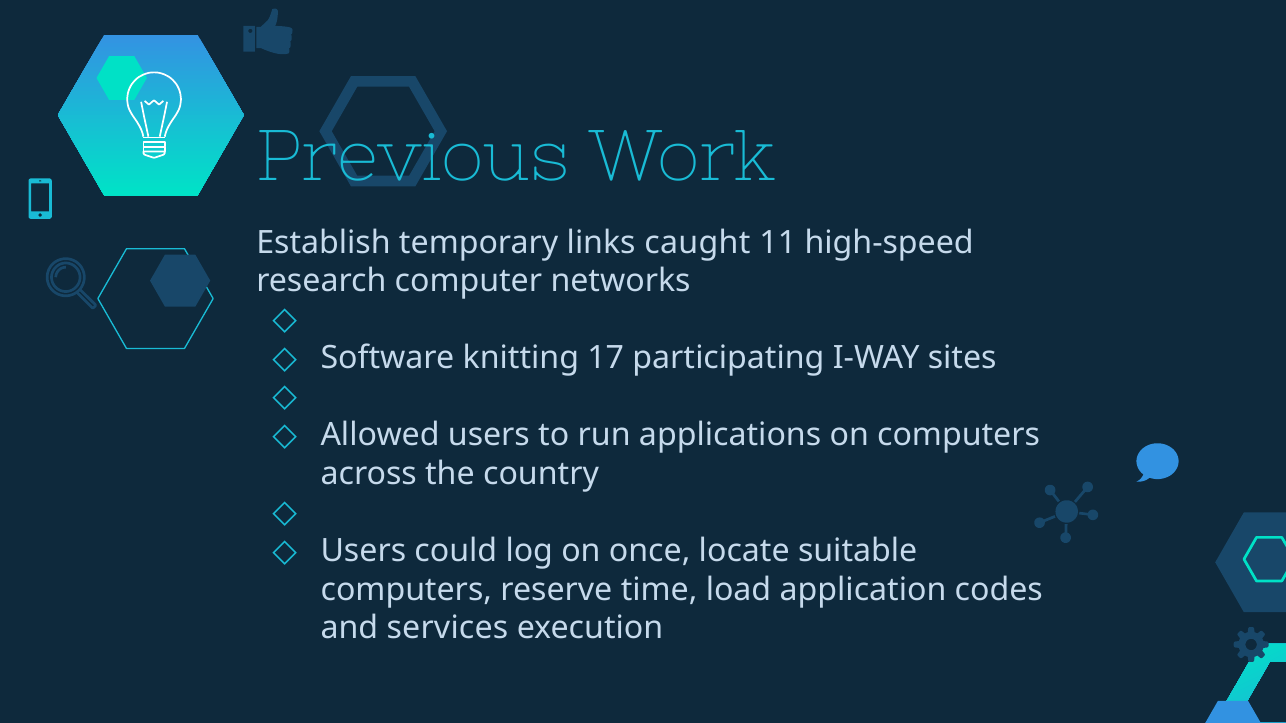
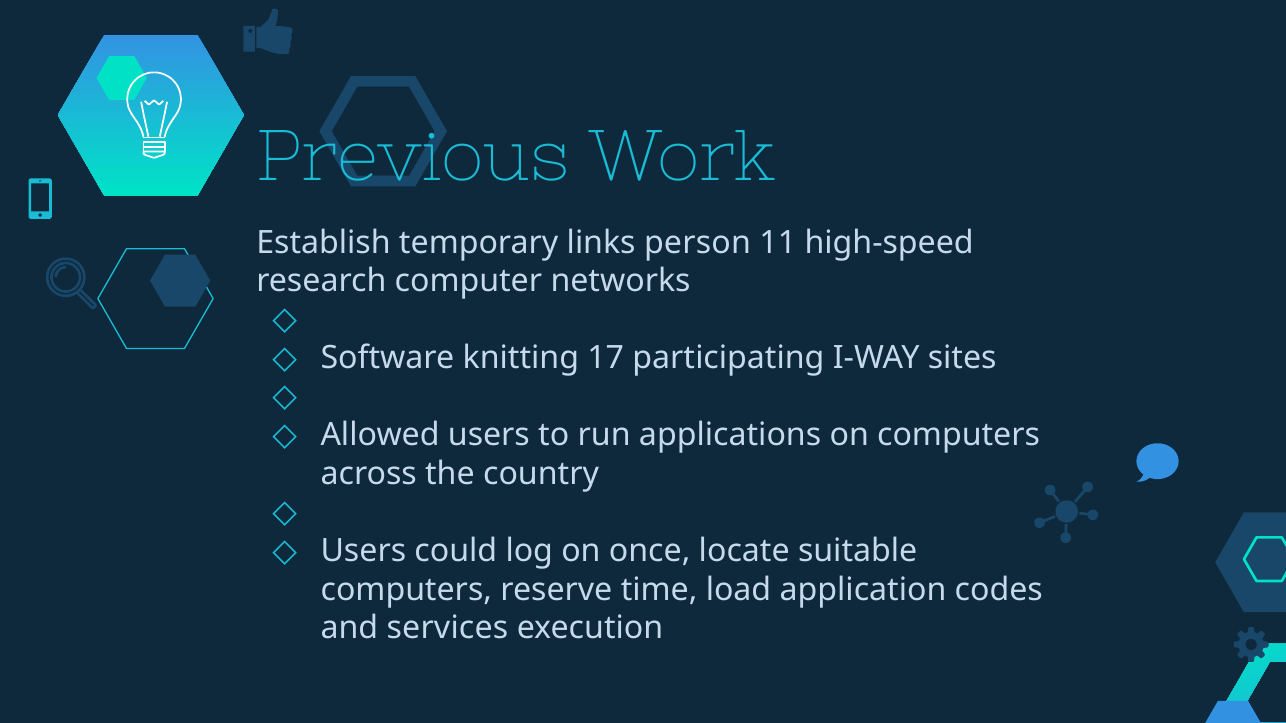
caught: caught -> person (697, 243)
